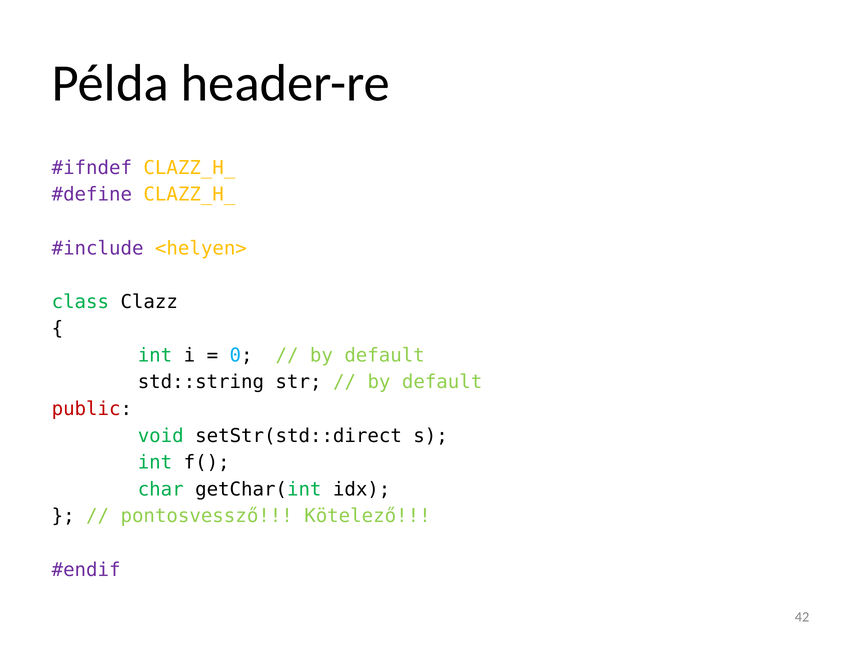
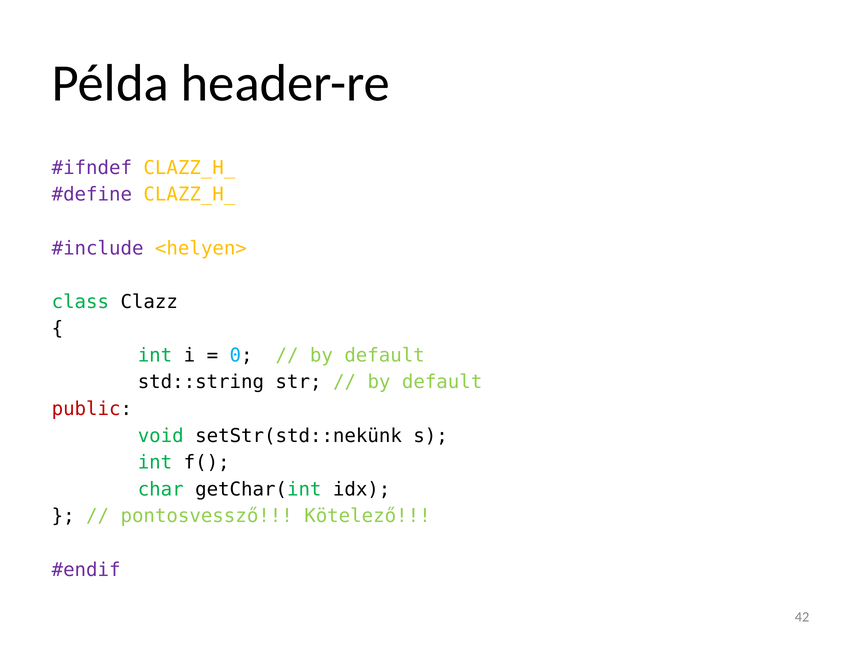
setStr(std::direct: setStr(std::direct -> setStr(std::nekünk (299, 436)
